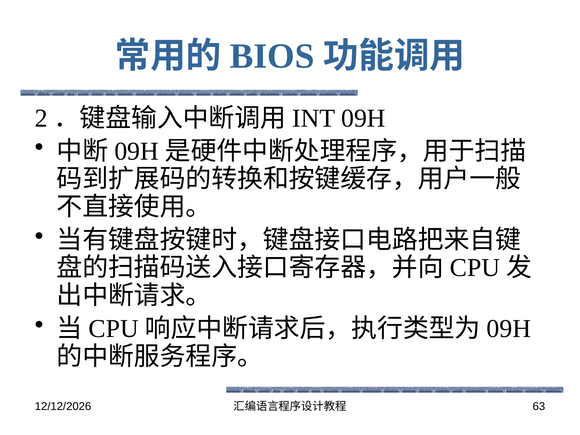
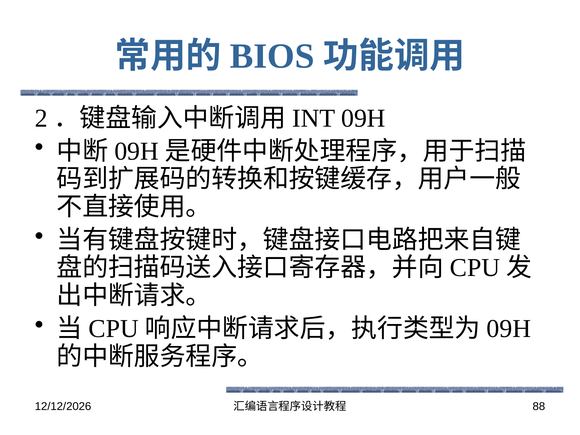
63: 63 -> 88 (539, 407)
